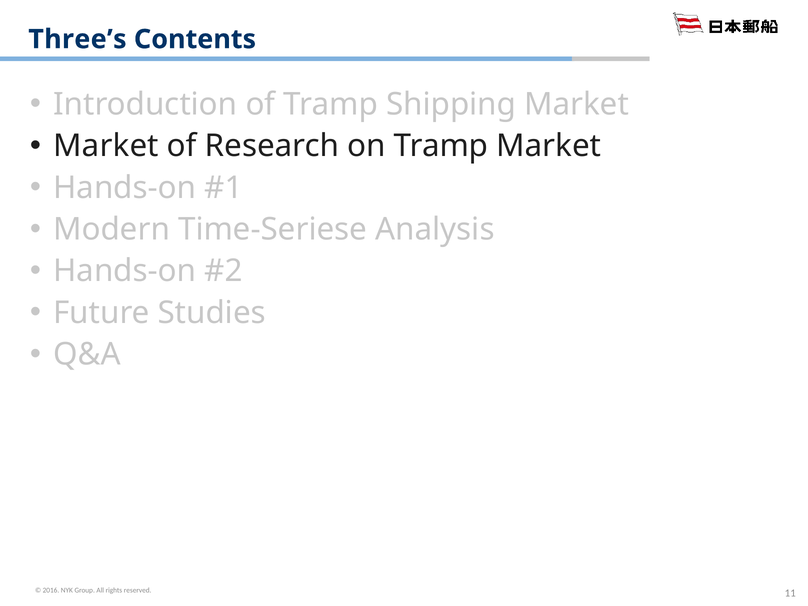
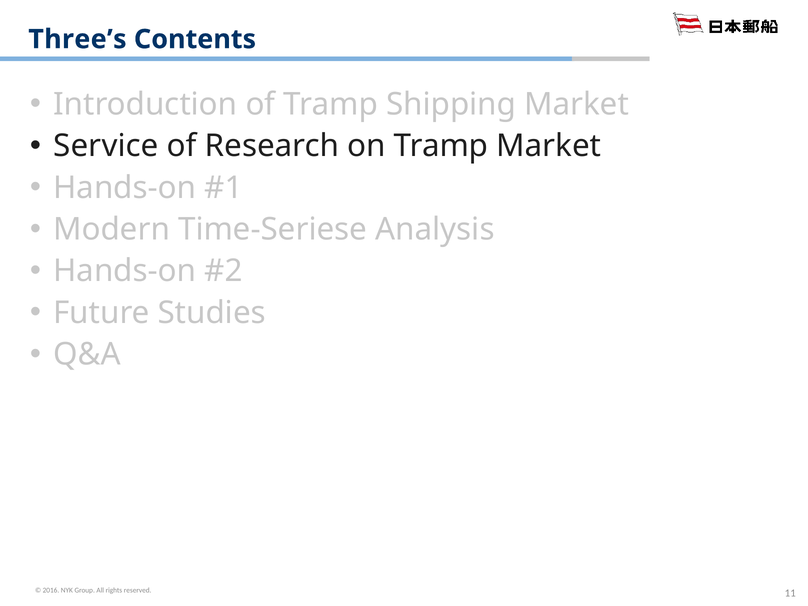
Market: Market -> Service (106, 146)
